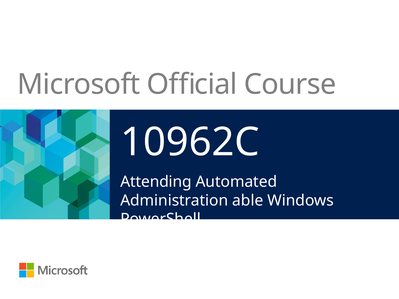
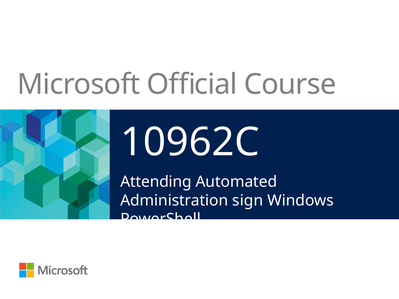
able: able -> sign (248, 201)
